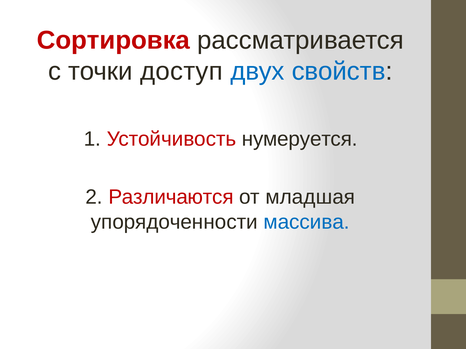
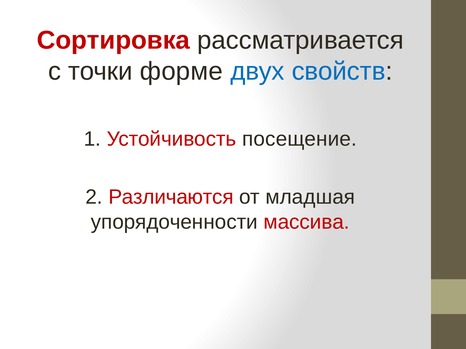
доступ: доступ -> форме (181, 71)
нумеруется: нумеруется -> посещение (300, 139)
массива colour: blue -> red (307, 222)
